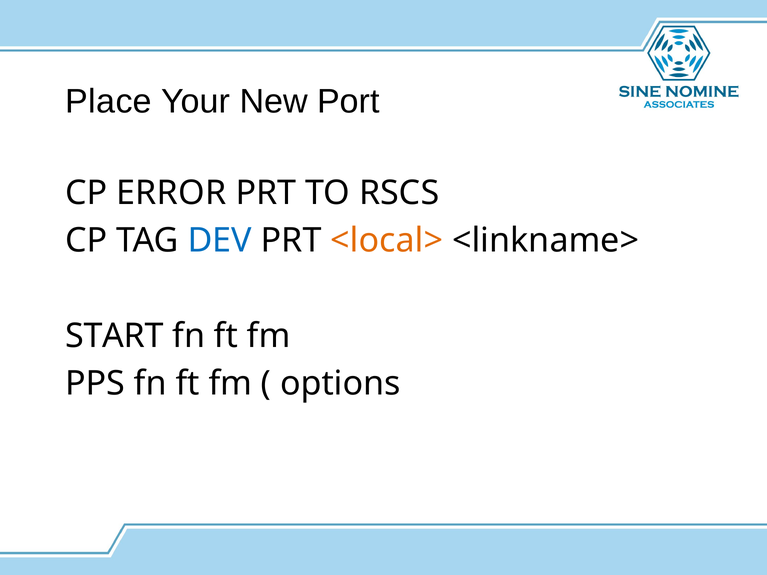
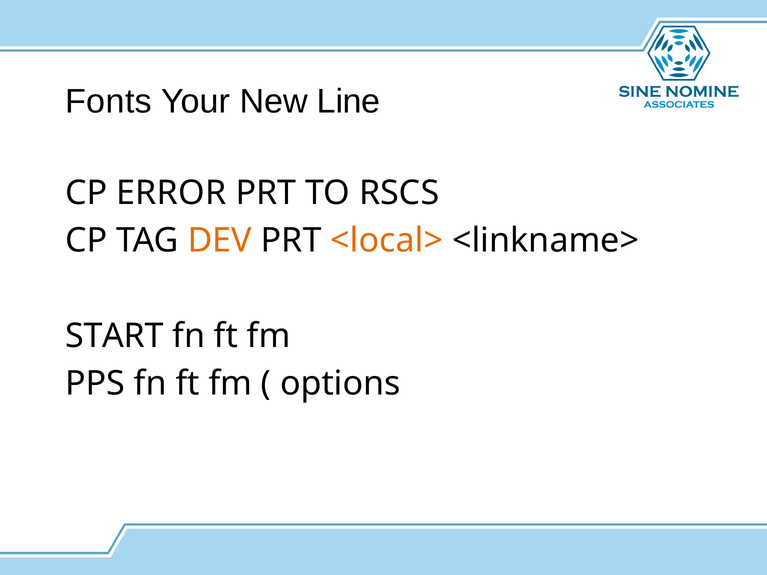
Place: Place -> Fonts (109, 101)
Port: Port -> Line (349, 101)
DEV colour: blue -> orange (220, 241)
